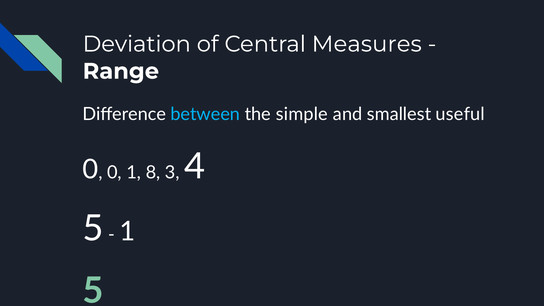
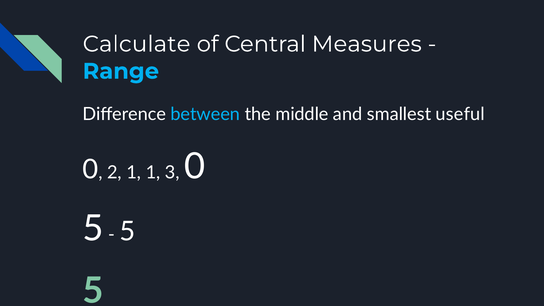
Deviation: Deviation -> Calculate (137, 44)
Range colour: white -> light blue (121, 71)
simple: simple -> middle (302, 114)
0: 0 -> 2 (114, 173)
1 8: 8 -> 1 (153, 173)
3 4: 4 -> 0 (195, 167)
1: 1 -> 5 (128, 232)
